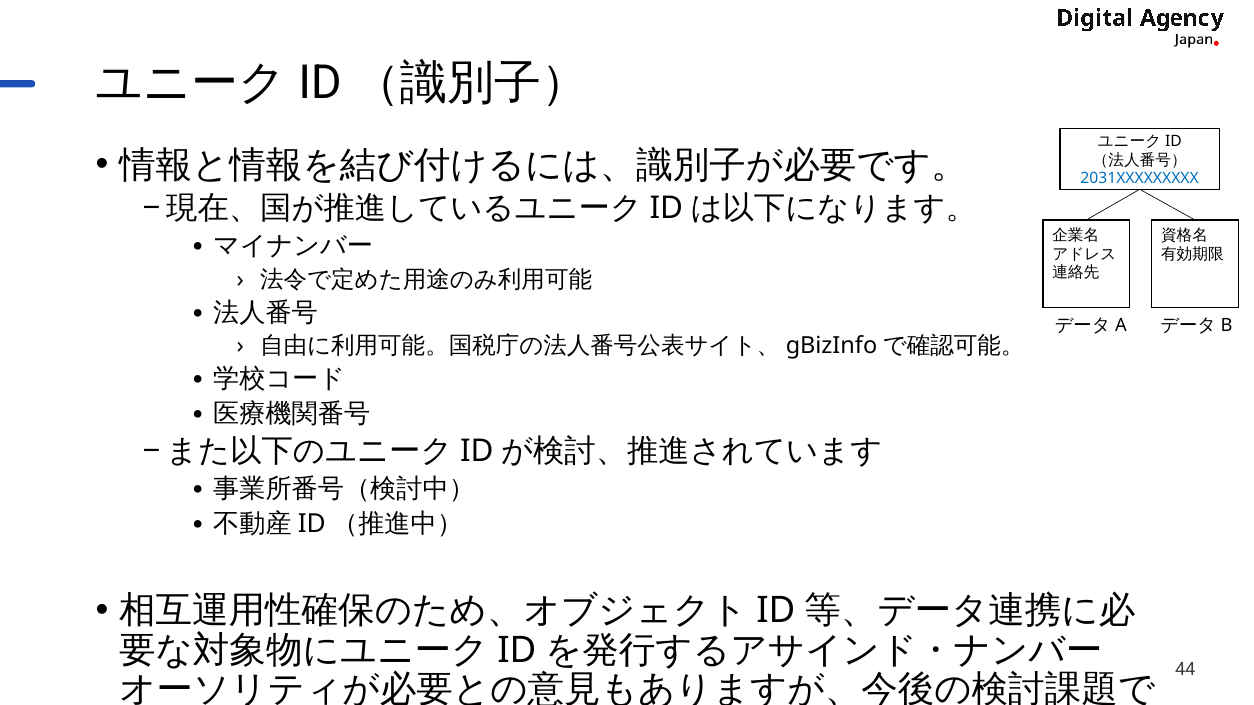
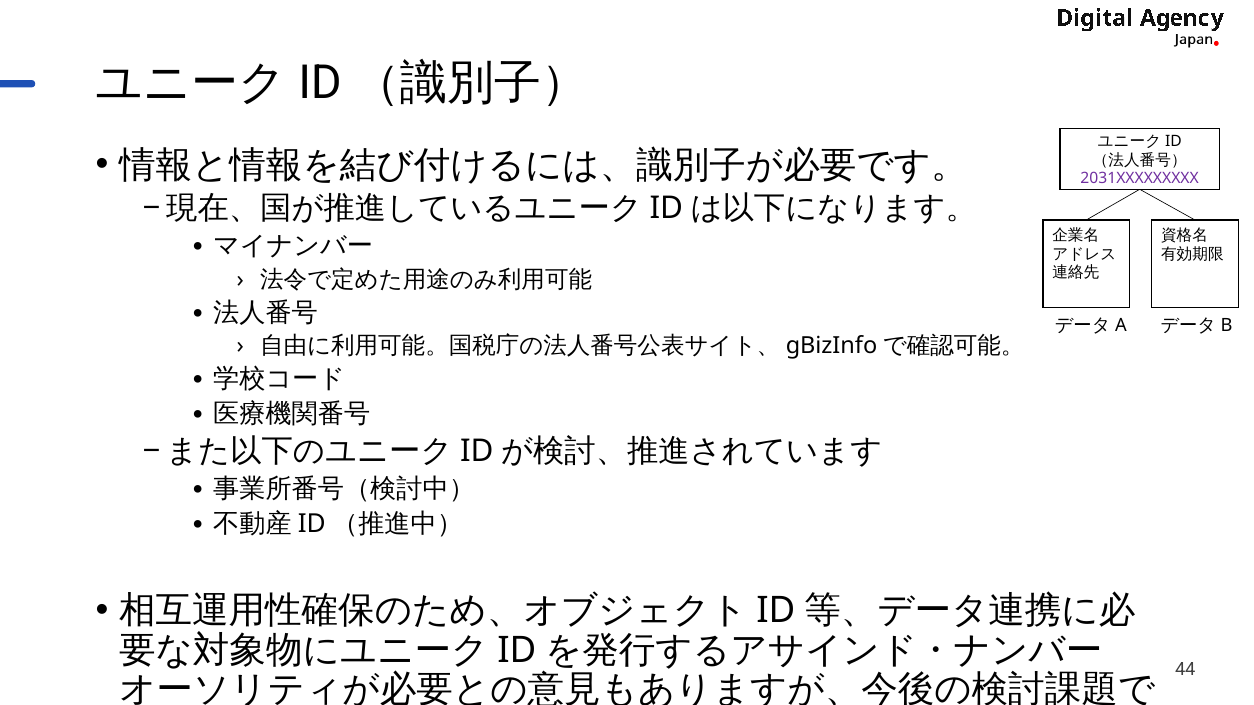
2031XXXXXXXXX colour: blue -> purple (1140, 179)
